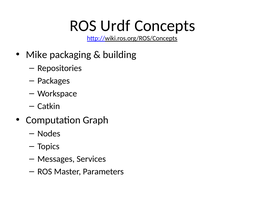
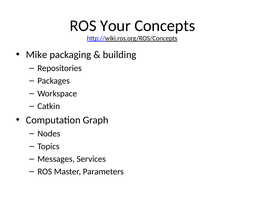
Urdf: Urdf -> Your (115, 26)
